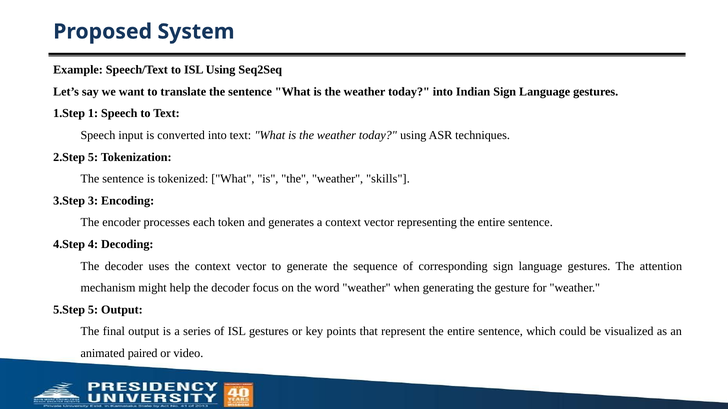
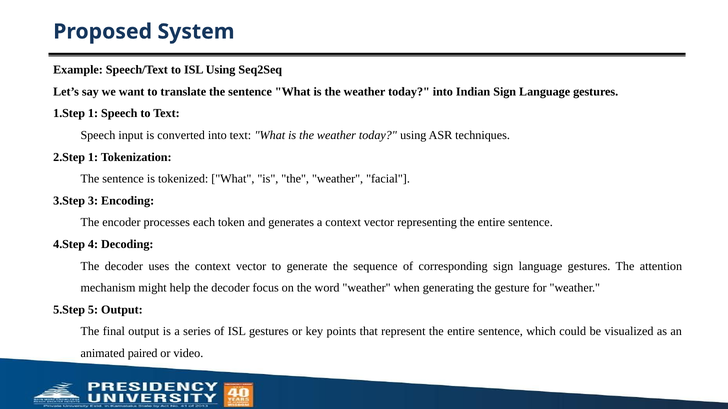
5: 5 -> 1 (93, 157)
skills: skills -> facial (388, 179)
